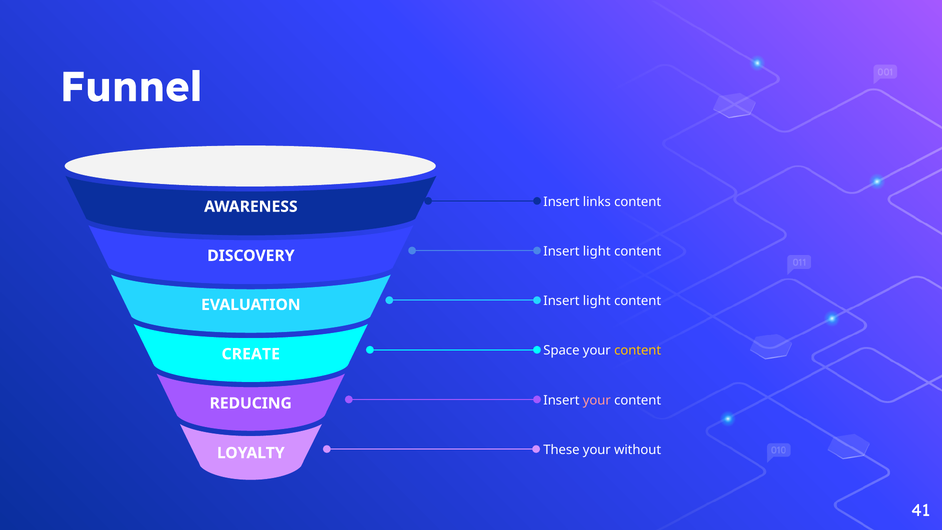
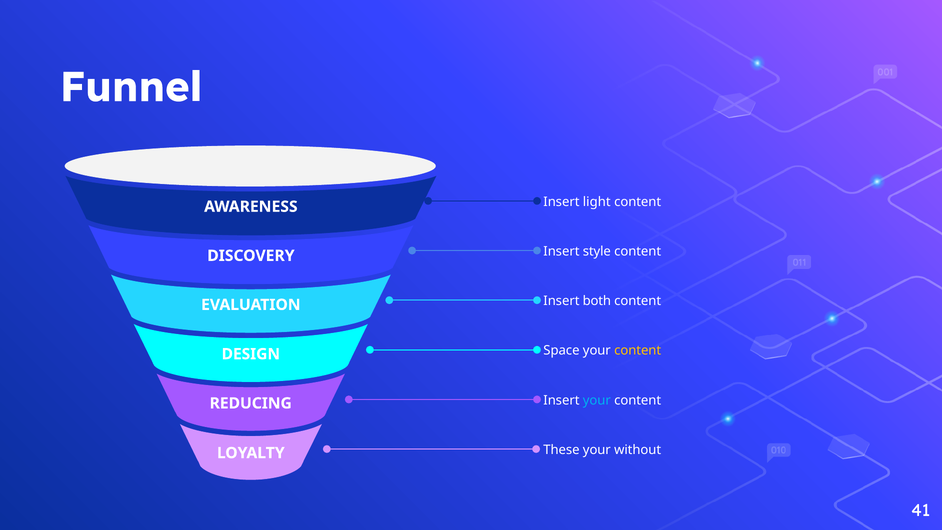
links: links -> light (597, 202)
light: light -> style (597, 251)
light: light -> both (597, 301)
CREATE: CREATE -> DESIGN (251, 354)
your colour: pink -> light blue (597, 400)
